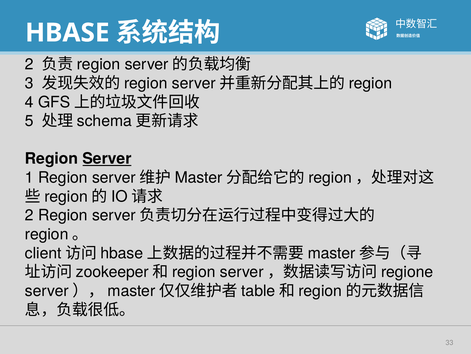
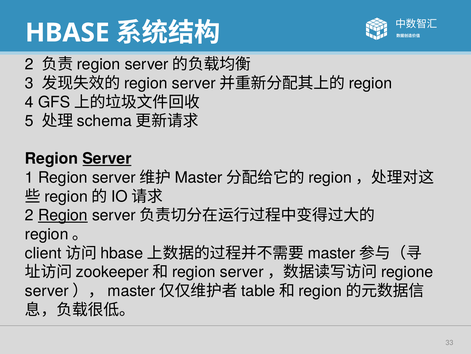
Region underline: none -> present (63, 215)
